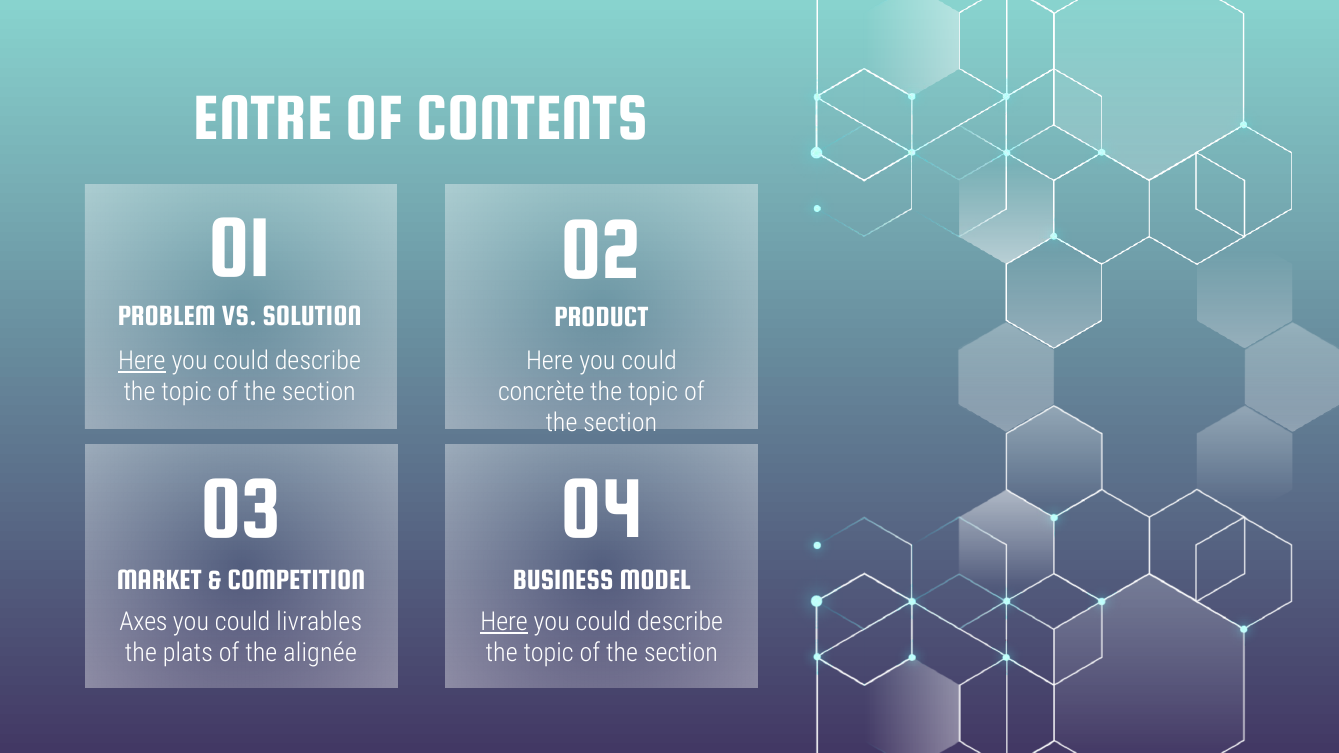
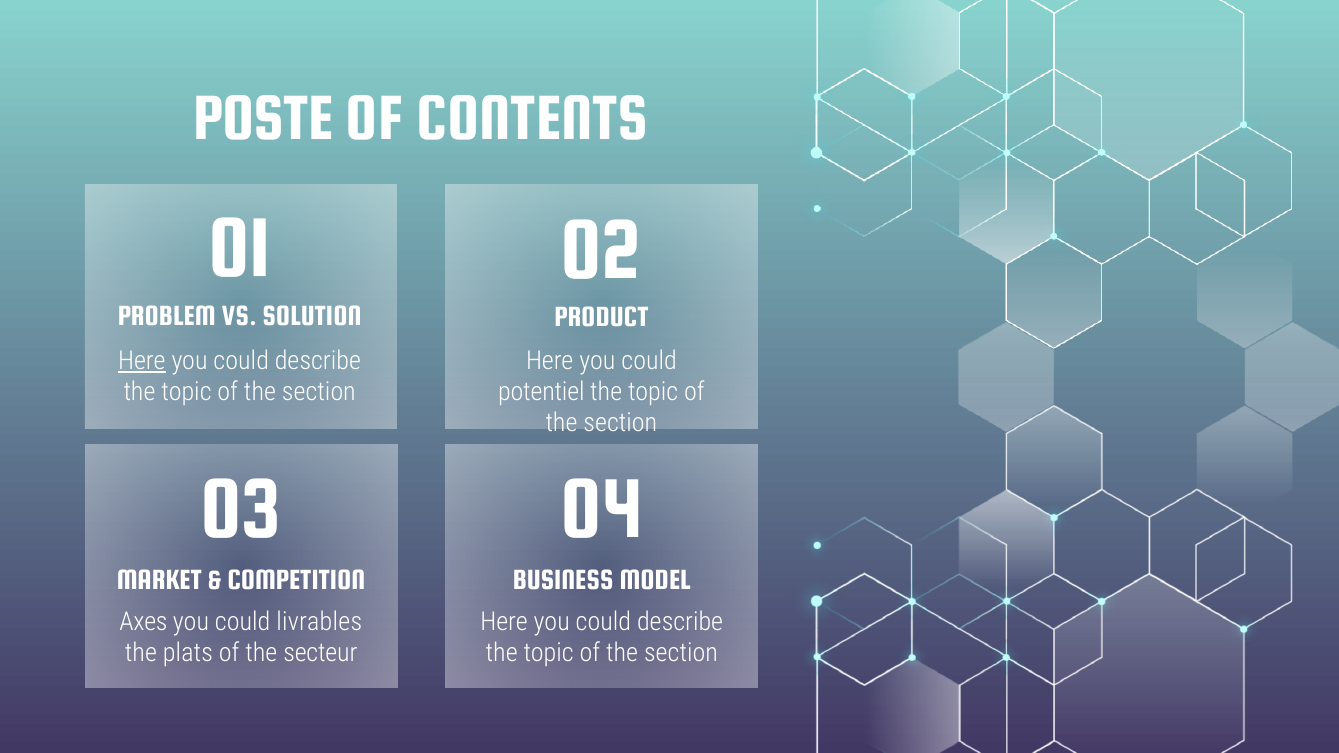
ENTRE: ENTRE -> POSTE (263, 117)
concrète: concrète -> potentiel (541, 392)
Here underline: present -> none (504, 622)
alignée: alignée -> secteur (320, 653)
